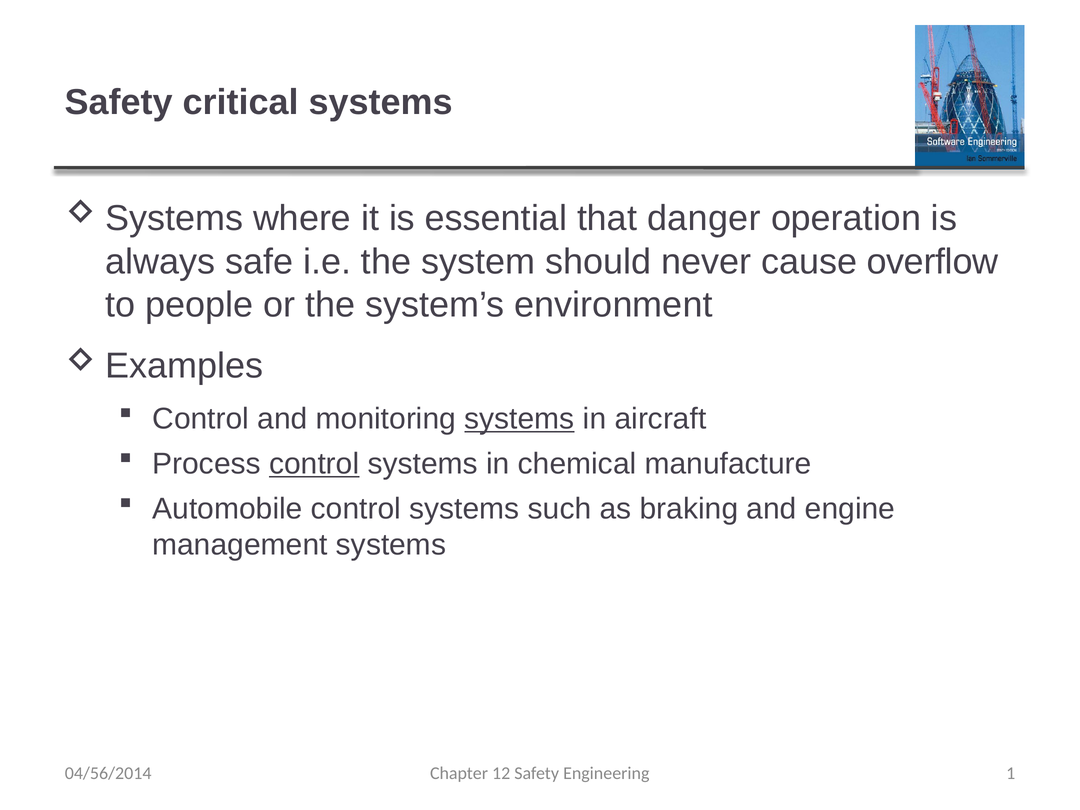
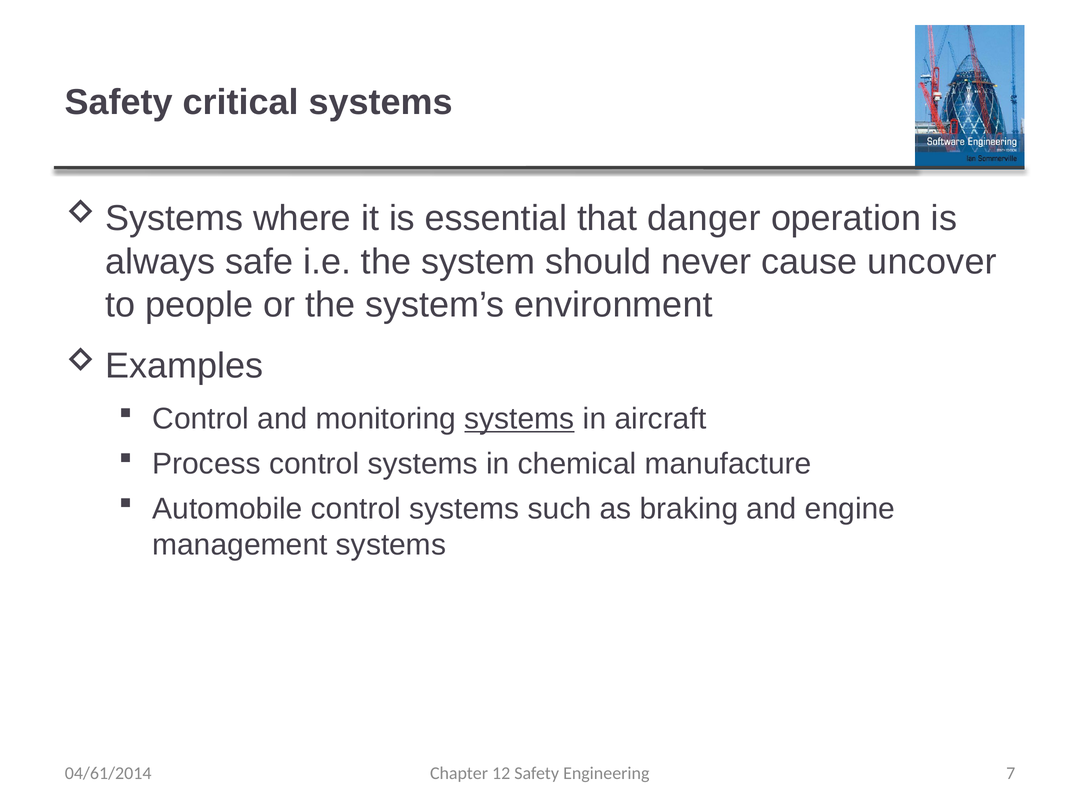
overflow: overflow -> uncover (932, 262)
control underline: present -> none (314, 464)
1: 1 -> 7 (1011, 773)
04/56/2014: 04/56/2014 -> 04/61/2014 (108, 774)
